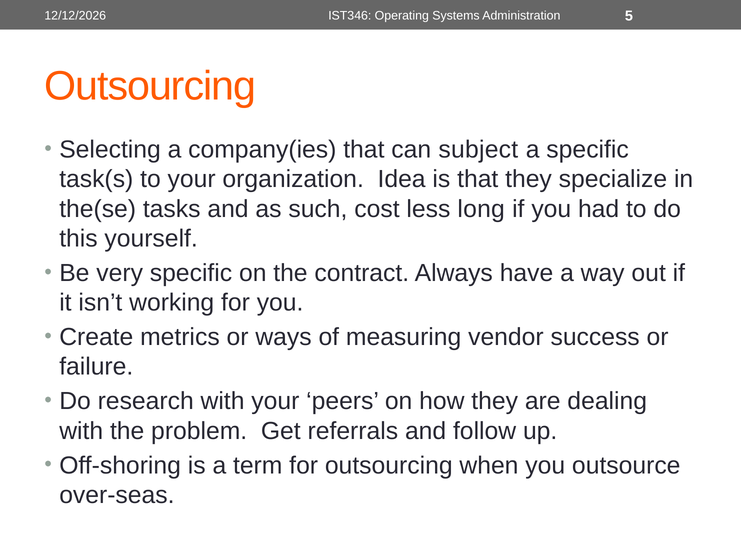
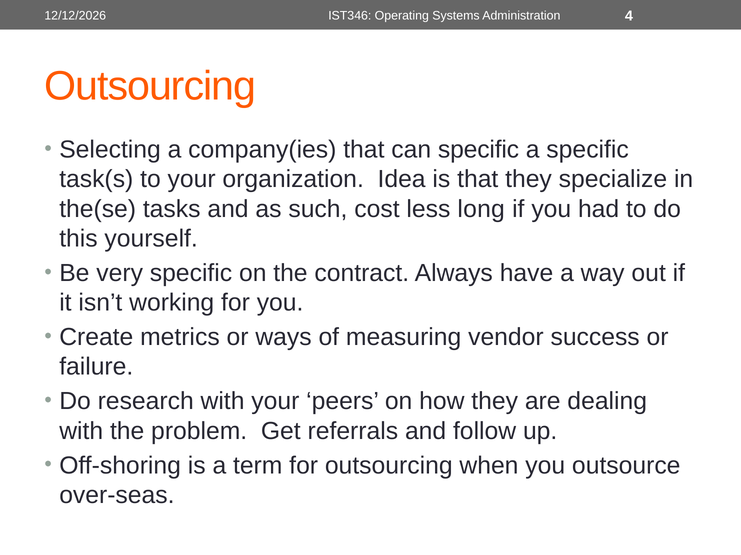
5: 5 -> 4 (629, 16)
can subject: subject -> specific (479, 150)
